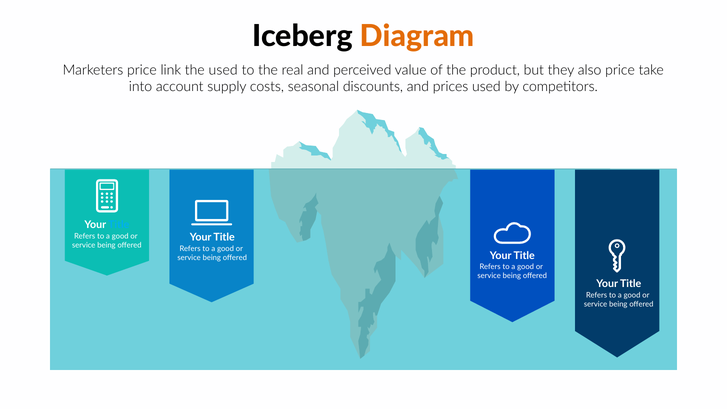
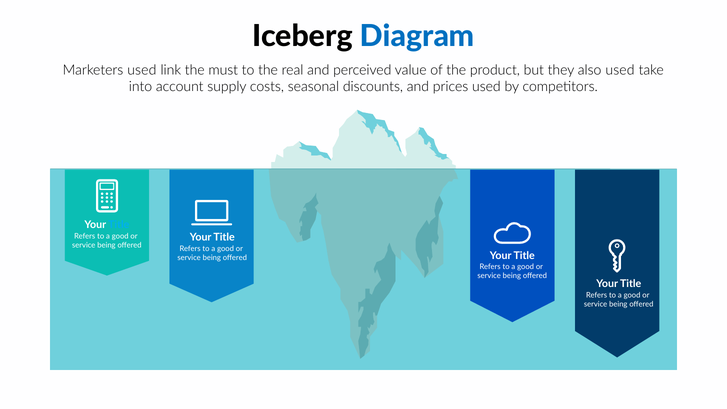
Diagram colour: orange -> blue (417, 36)
Marketers price: price -> used (142, 70)
the used: used -> must (223, 70)
also price: price -> used (620, 70)
